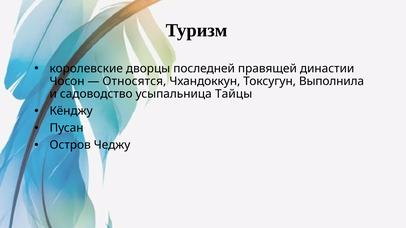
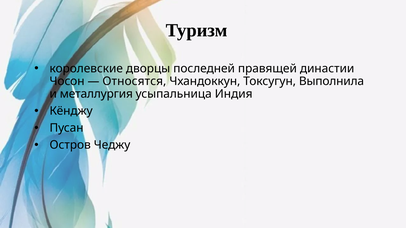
садоводство: садоводство -> металлургия (96, 94)
Тайцы: Тайцы -> Индия (234, 94)
